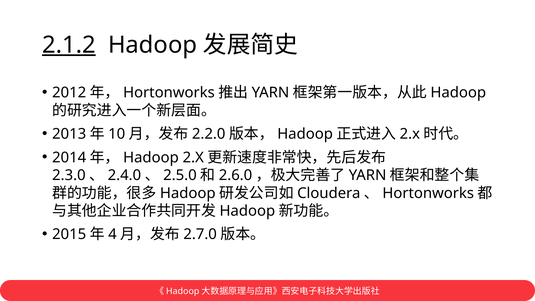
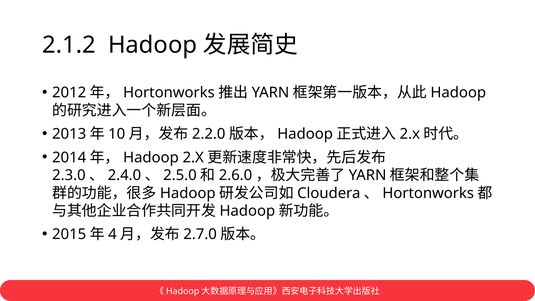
2.1.2 underline: present -> none (69, 45)
